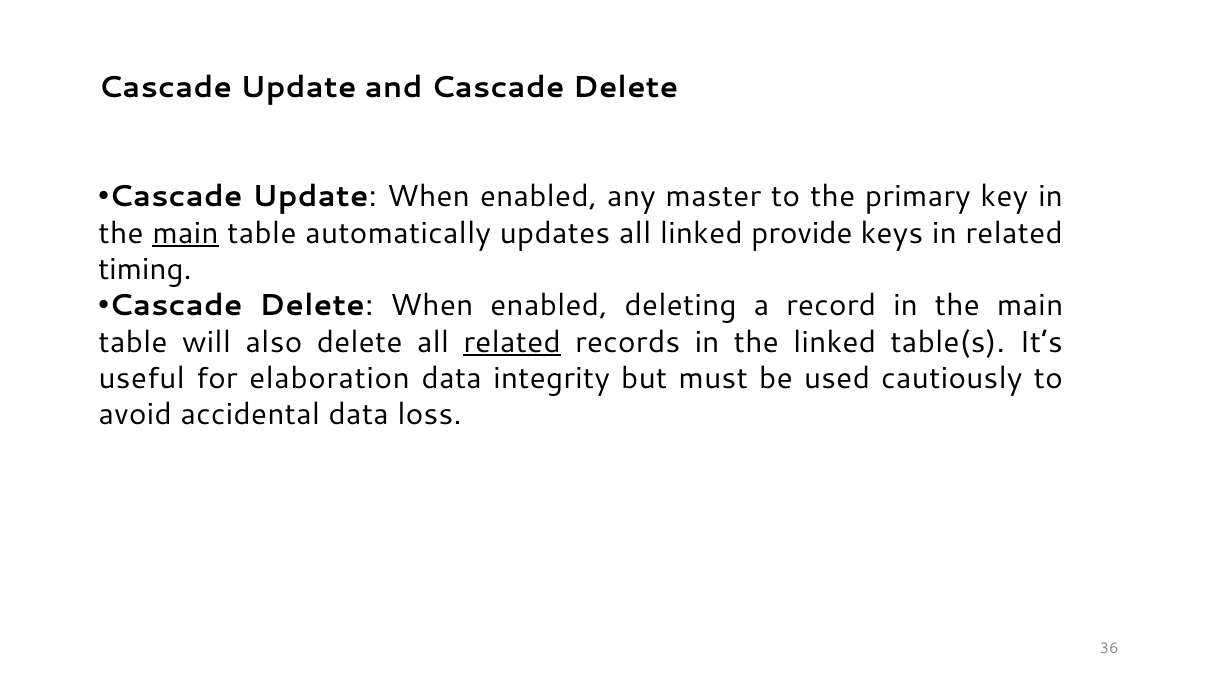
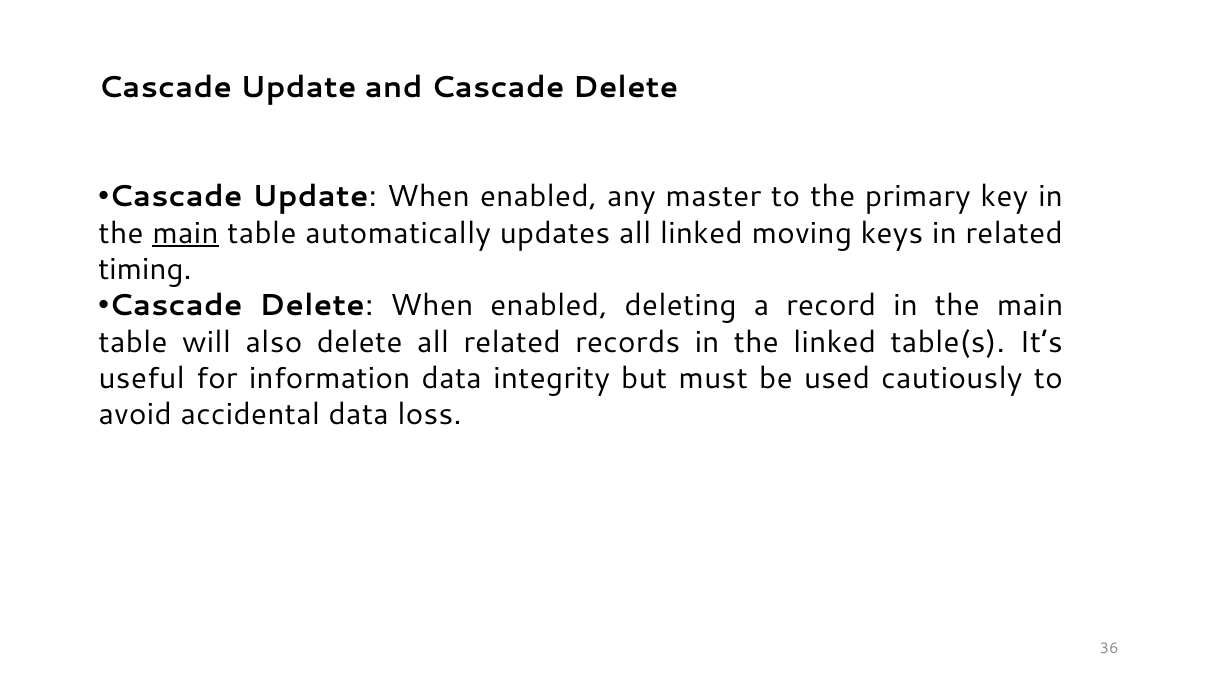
provide: provide -> moving (802, 233)
related underline: present -> none (512, 342)
elaboration: elaboration -> information (330, 379)
